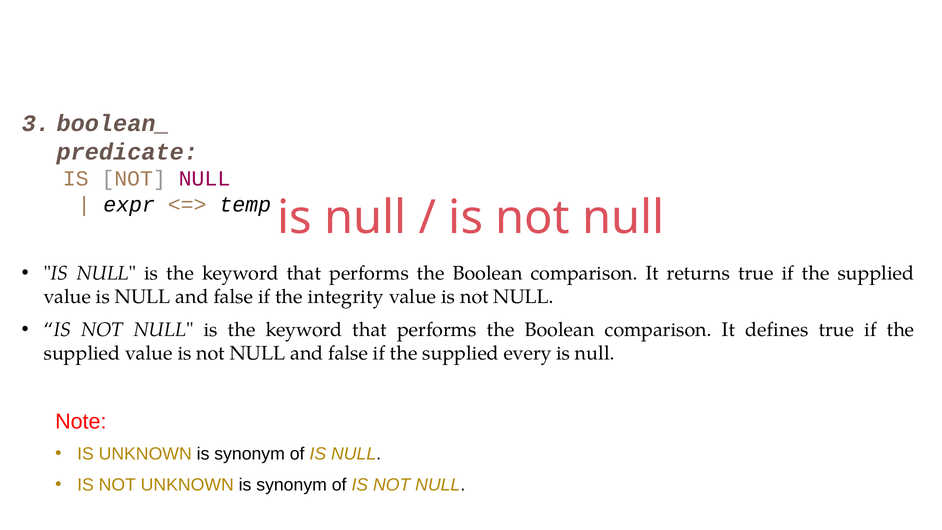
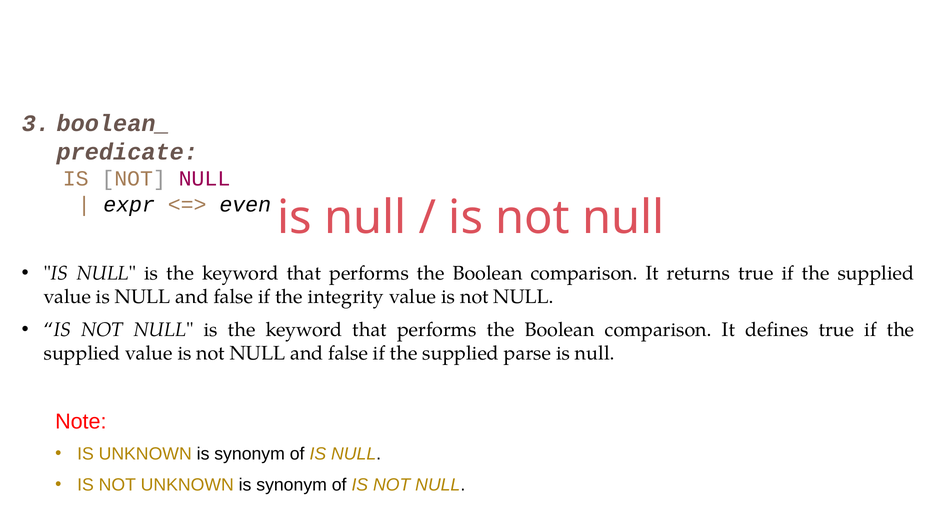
temp: temp -> even (245, 205)
every: every -> parse (528, 353)
